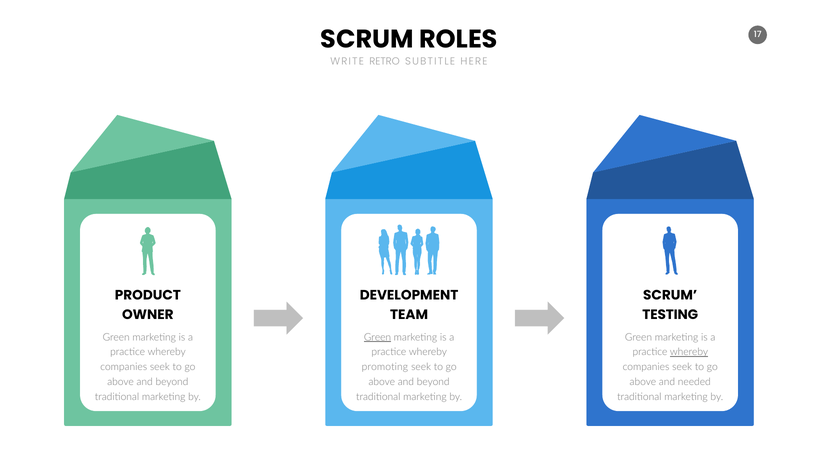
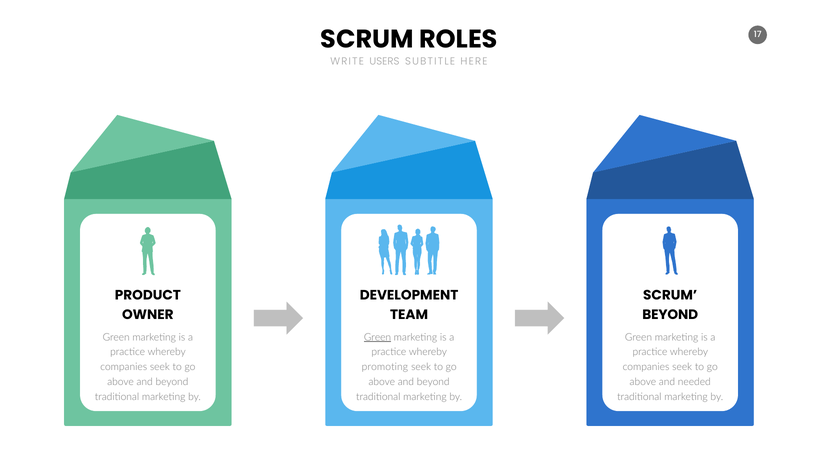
RETRO: RETRO -> USERS (384, 61)
TESTING: TESTING -> BEYOND (670, 315)
whereby underline: present -> none (689, 352)
